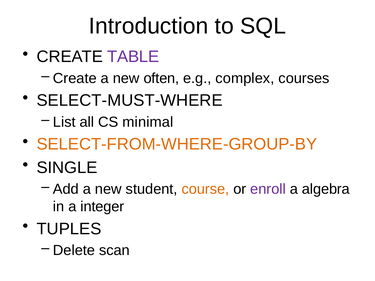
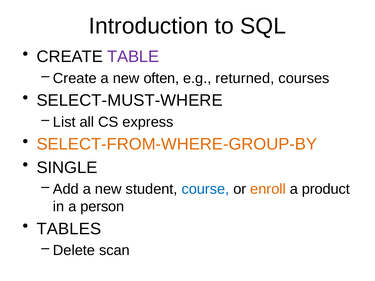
complex: complex -> returned (245, 78)
minimal: minimal -> express (148, 122)
course colour: orange -> blue (205, 189)
enroll colour: purple -> orange (268, 189)
algebra: algebra -> product (326, 189)
integer: integer -> person (102, 207)
TUPLES: TUPLES -> TABLES (69, 229)
